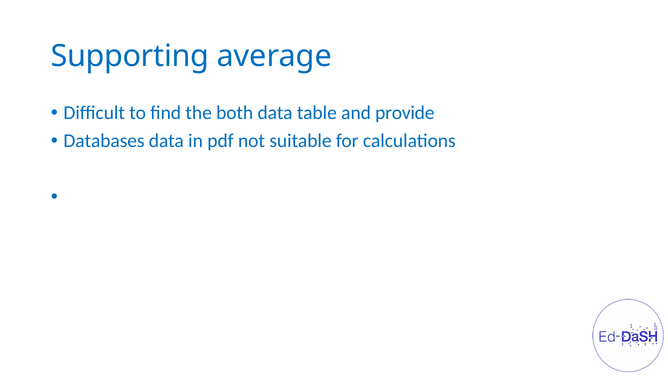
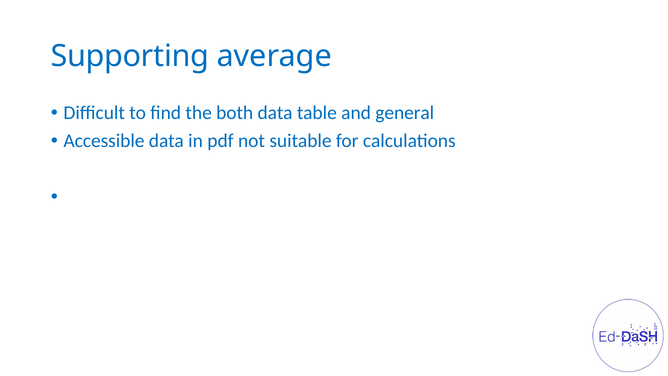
provide: provide -> general (405, 113)
Databases: Databases -> Accessible (104, 141)
